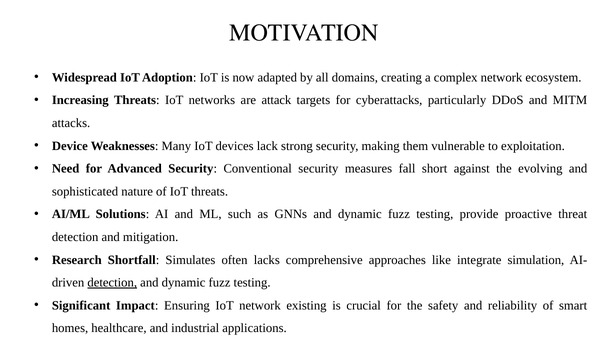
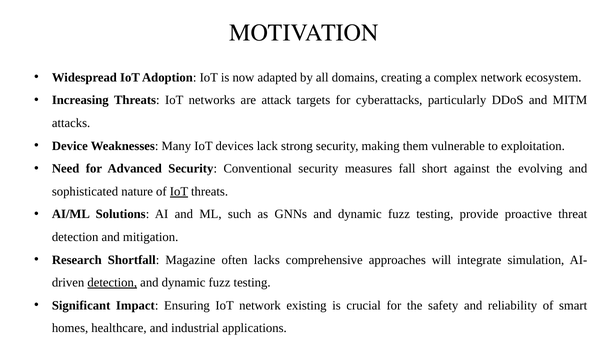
IoT underline: none -> present (179, 191)
Simulates: Simulates -> Magazine (190, 260)
like: like -> will (442, 260)
